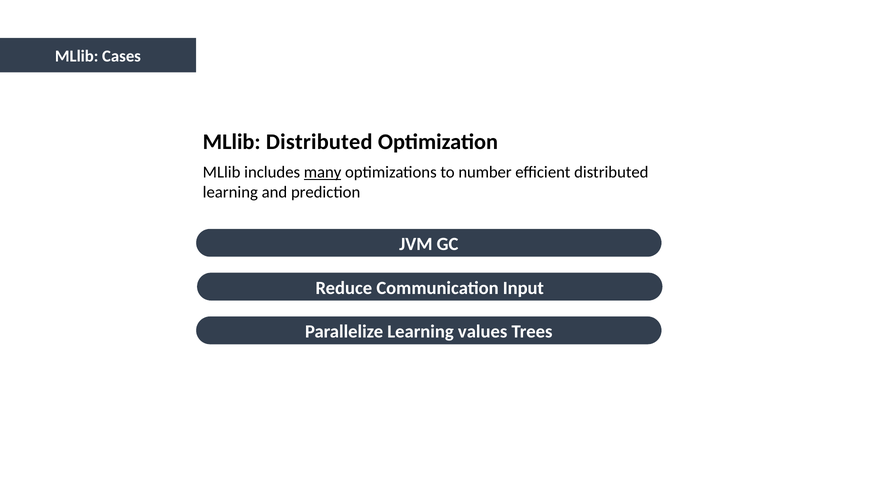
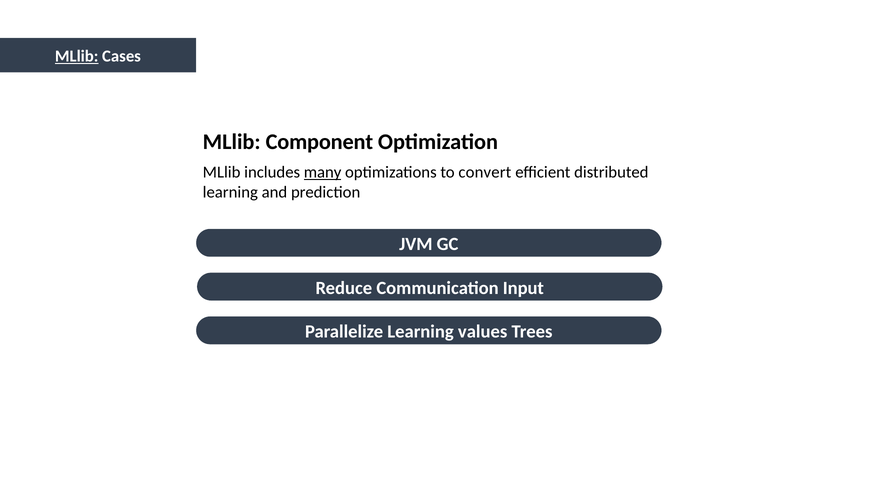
MLlib underline: none -> present (77, 56)
MLlib Distributed: Distributed -> Component (319, 142)
number: number -> convert (485, 172)
